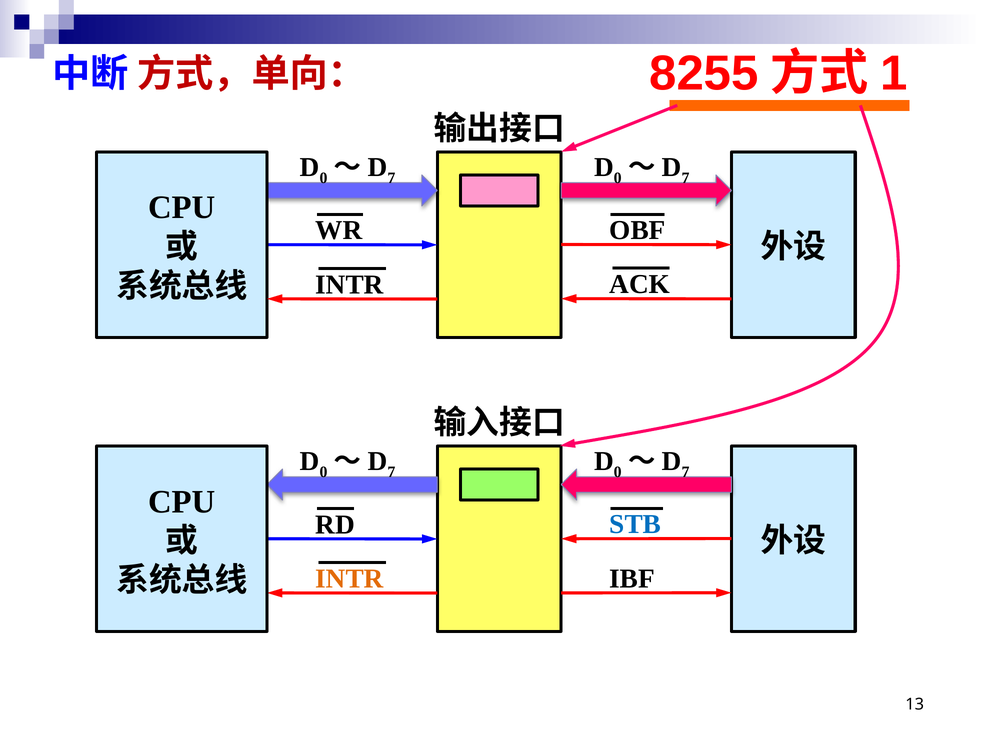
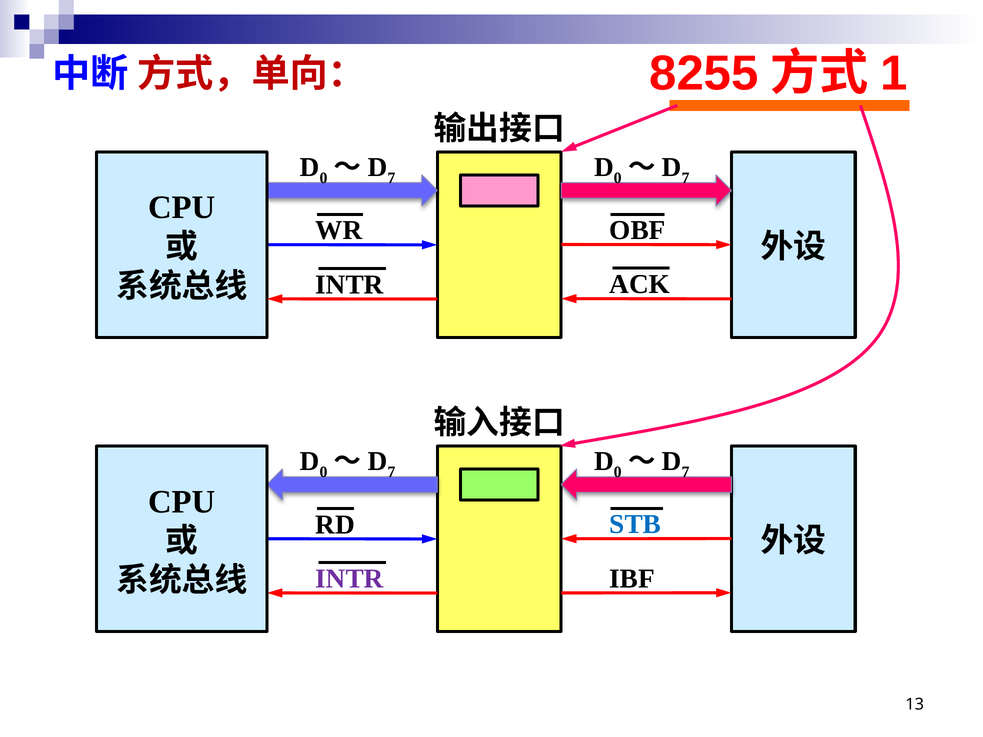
INTR colour: orange -> purple (349, 579)
